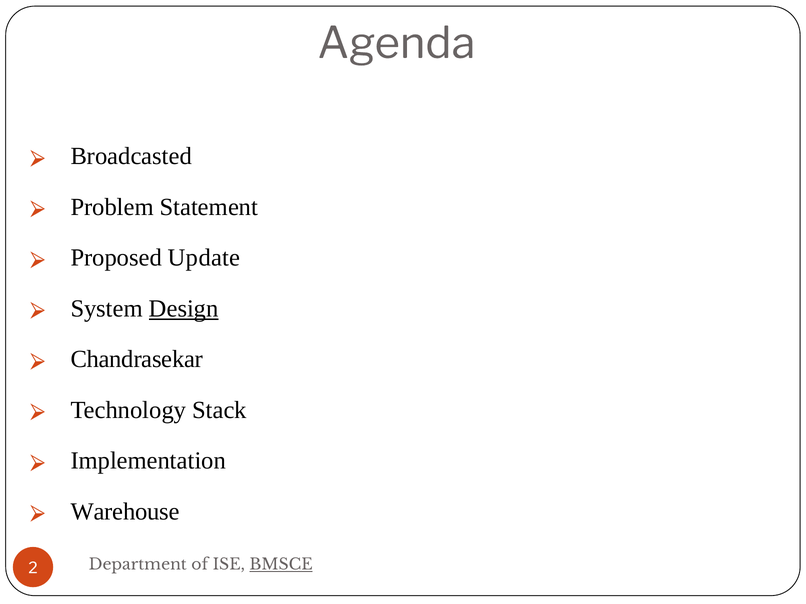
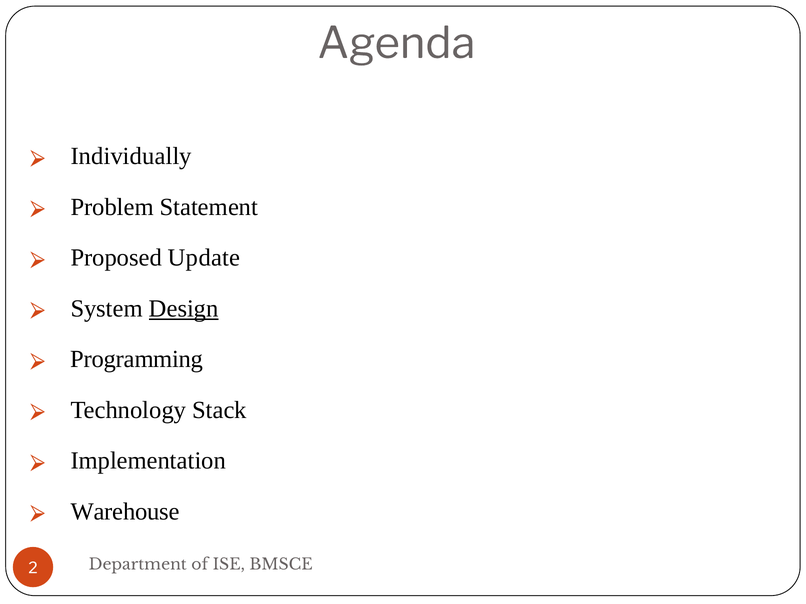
Broadcasted: Broadcasted -> Individually (131, 156)
Chandrasekar: Chandrasekar -> Programming (137, 360)
BMSCE underline: present -> none (281, 565)
